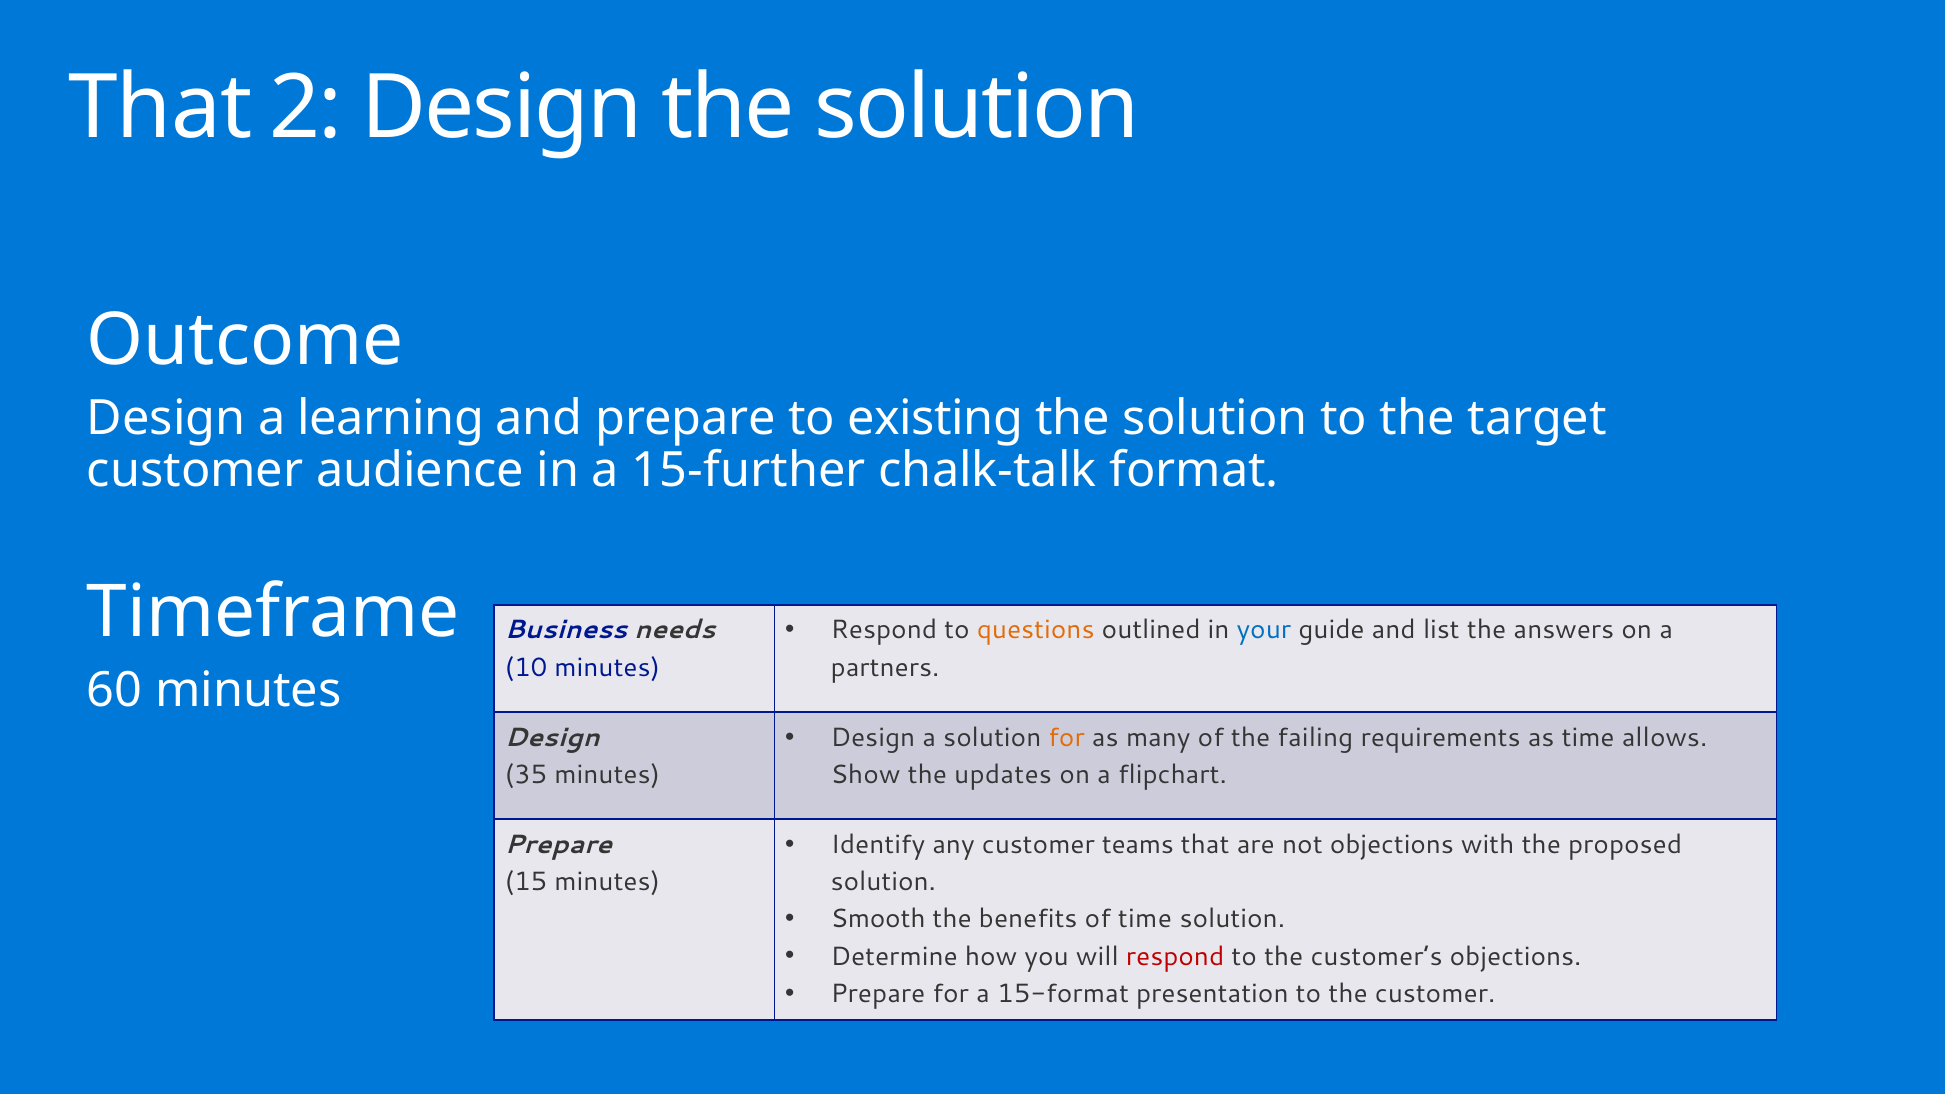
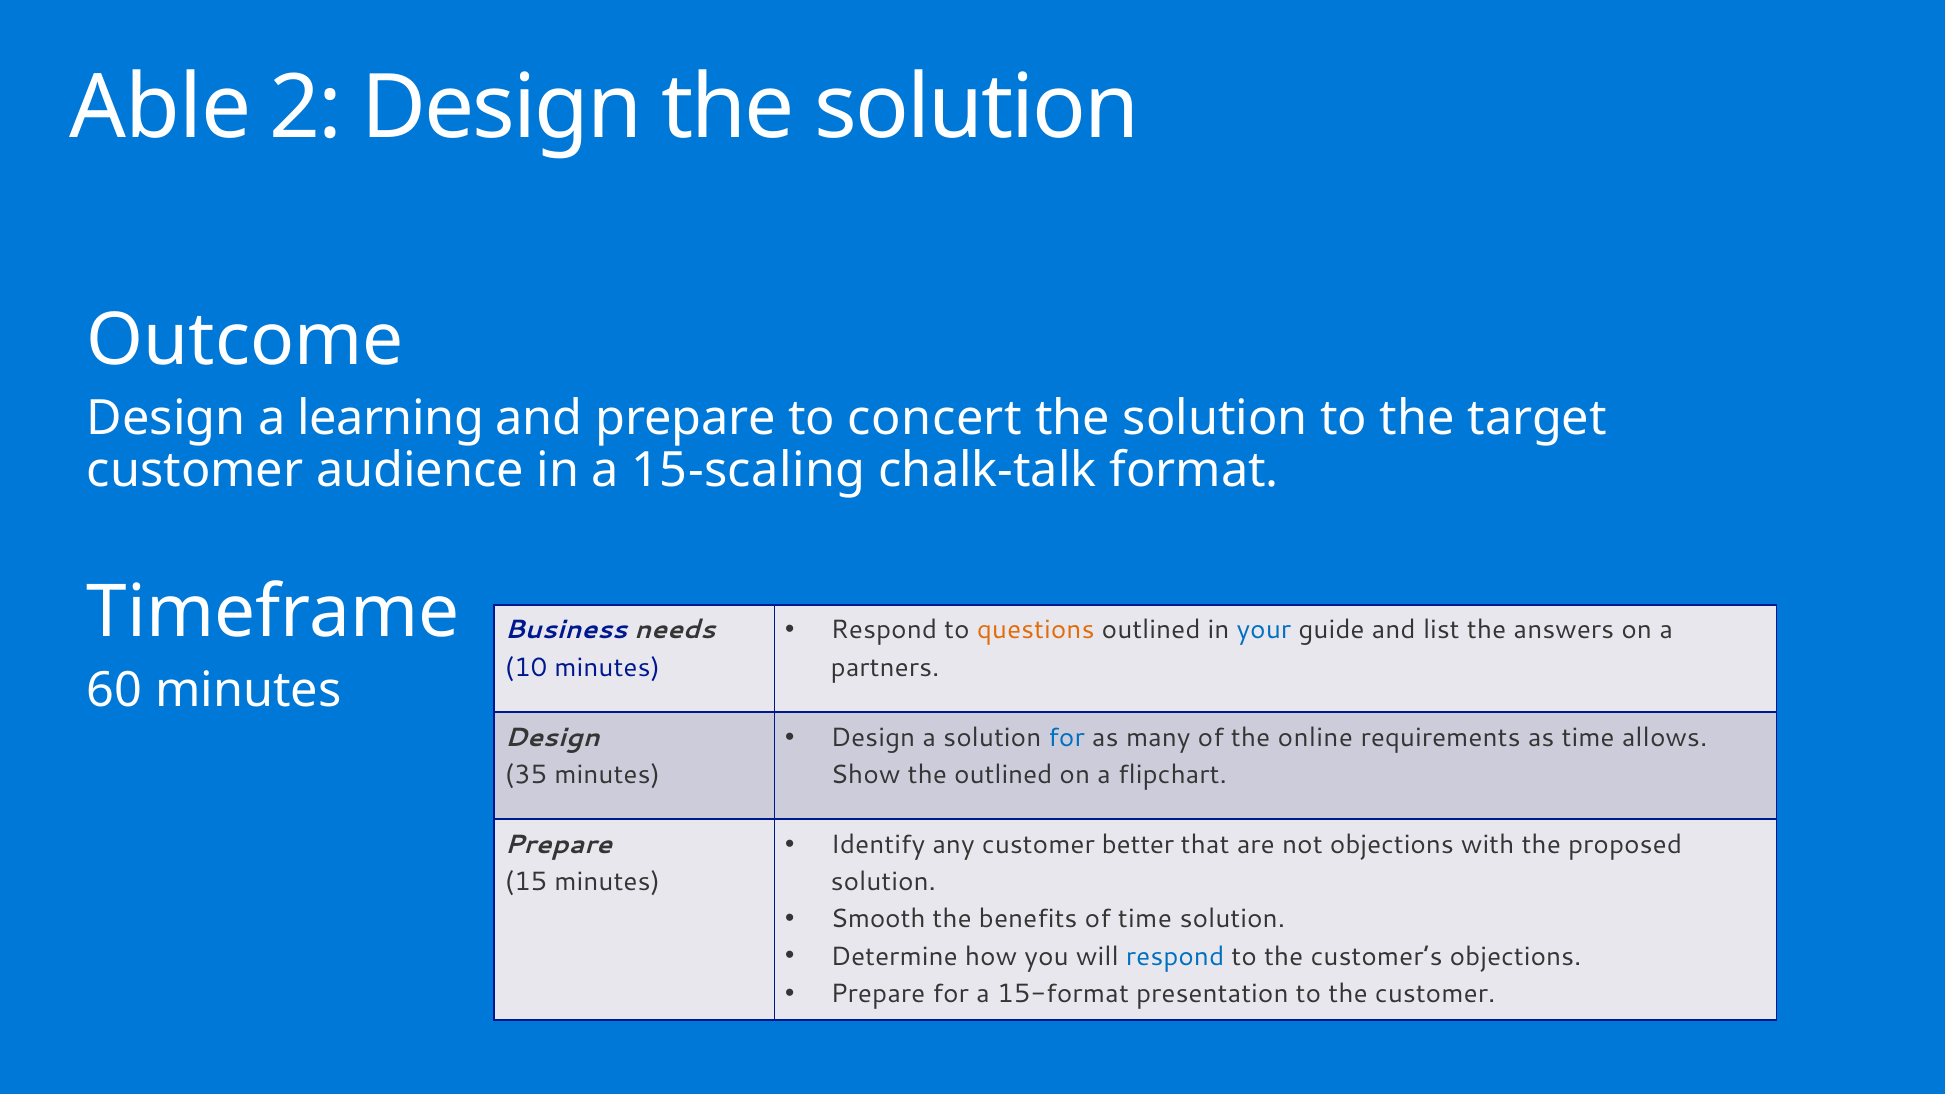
That: That -> Able (160, 108)
existing: existing -> concert (935, 418)
15-further: 15-further -> 15-scaling (749, 470)
for colour: orange -> blue (1067, 737)
failing: failing -> online (1315, 737)
the updates: updates -> outlined (1003, 775)
teams: teams -> better (1138, 845)
respond colour: red -> blue (1175, 956)
